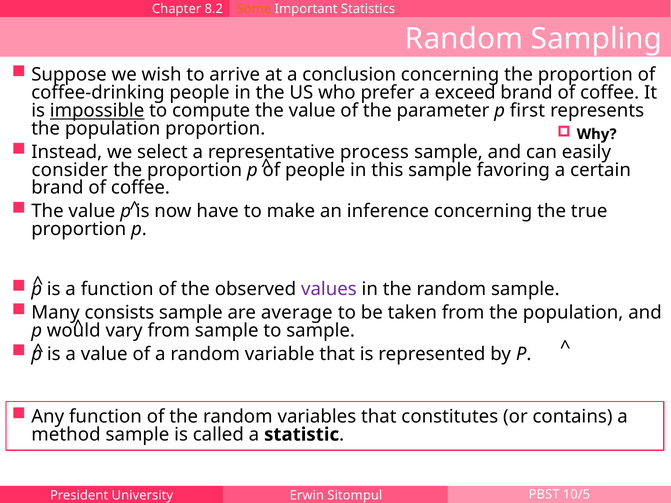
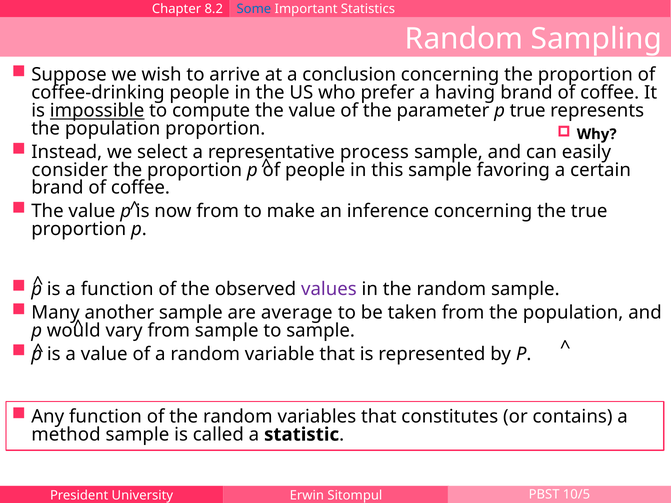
Some colour: orange -> blue (254, 9)
exceed: exceed -> having (465, 93)
p first: first -> true (528, 111)
now have: have -> from (218, 211)
consists: consists -> another (119, 313)
